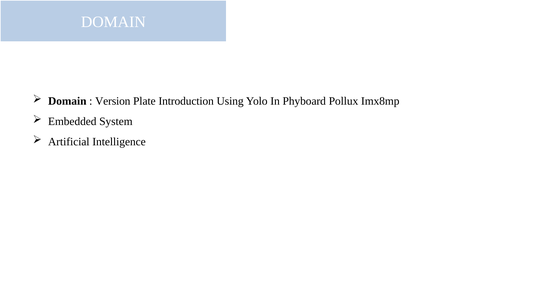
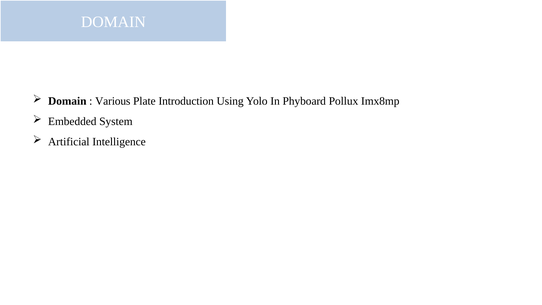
Version: Version -> Various (113, 101)
